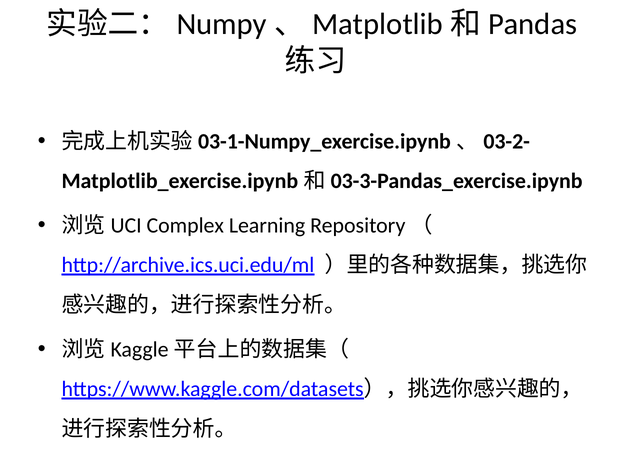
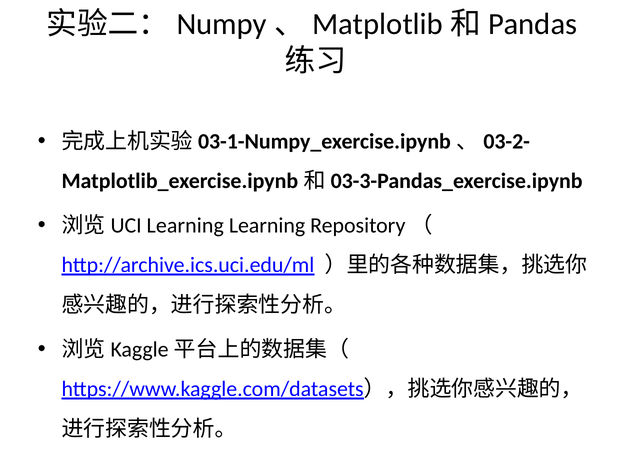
Complex: Complex -> Learning (185, 225)
